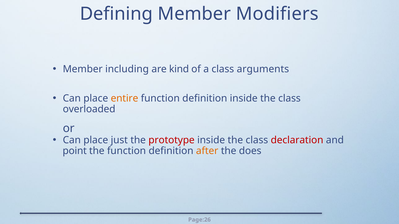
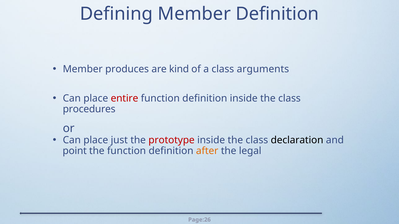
Member Modifiers: Modifiers -> Definition (277, 14)
including: including -> produces (127, 69)
entire colour: orange -> red (124, 98)
overloaded: overloaded -> procedures (89, 109)
declaration colour: red -> black (297, 140)
does: does -> legal (250, 151)
